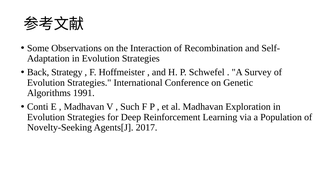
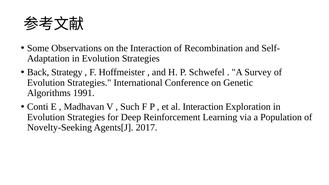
al Madhavan: Madhavan -> Interaction (203, 107)
